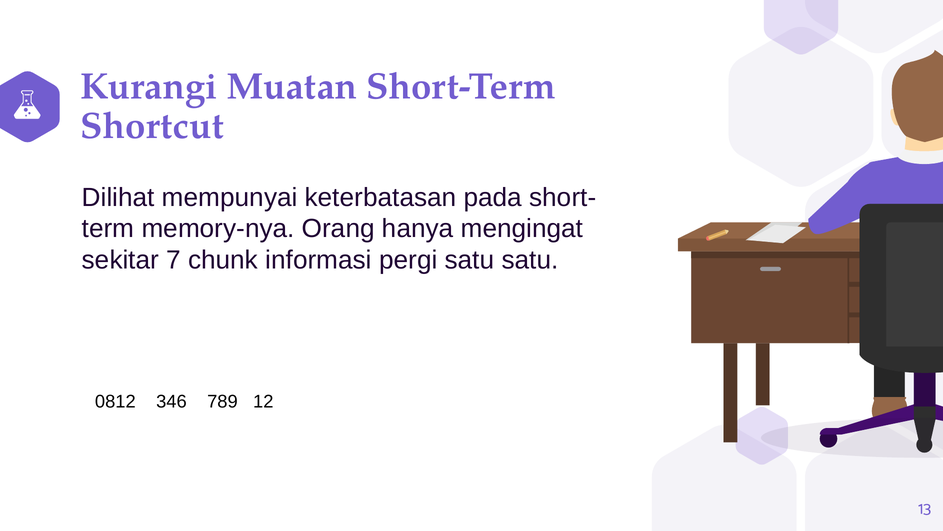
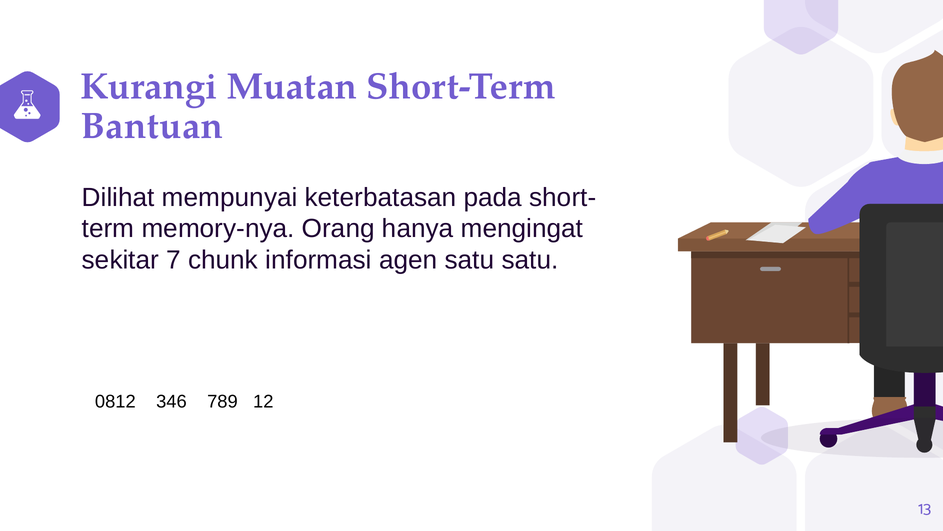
Shortcut: Shortcut -> Bantuan (152, 126)
pergi: pergi -> agen (408, 260)
